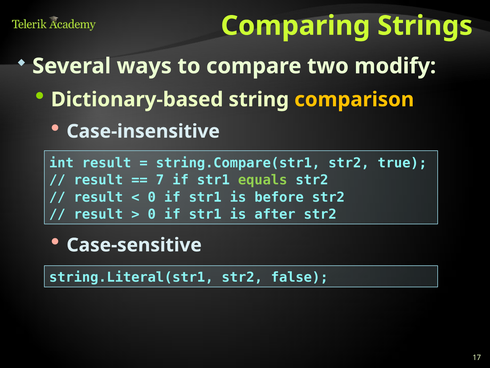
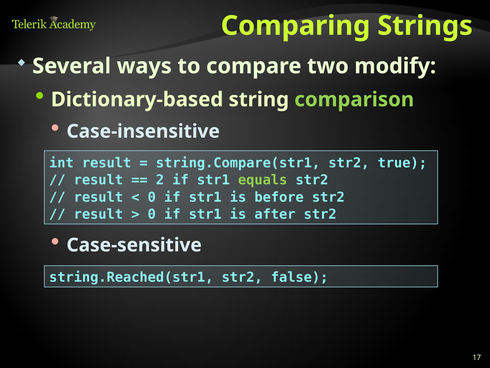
comparison colour: yellow -> light green (354, 99)
7: 7 -> 2 (160, 180)
string.Literal(str1: string.Literal(str1 -> string.Reached(str1 (131, 277)
